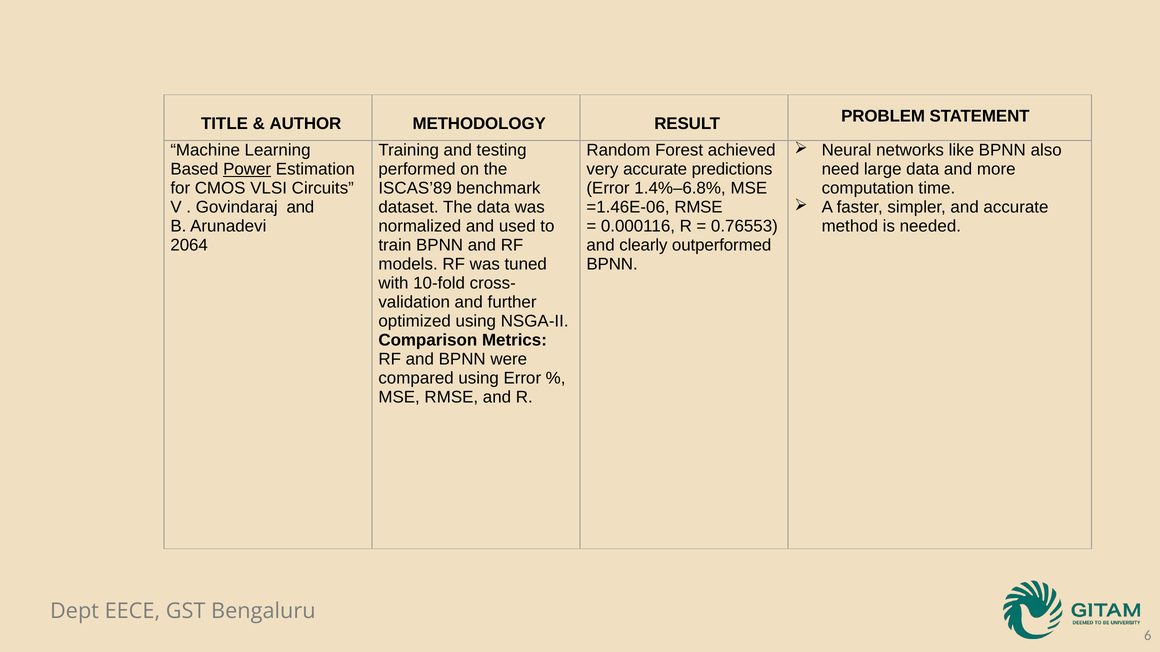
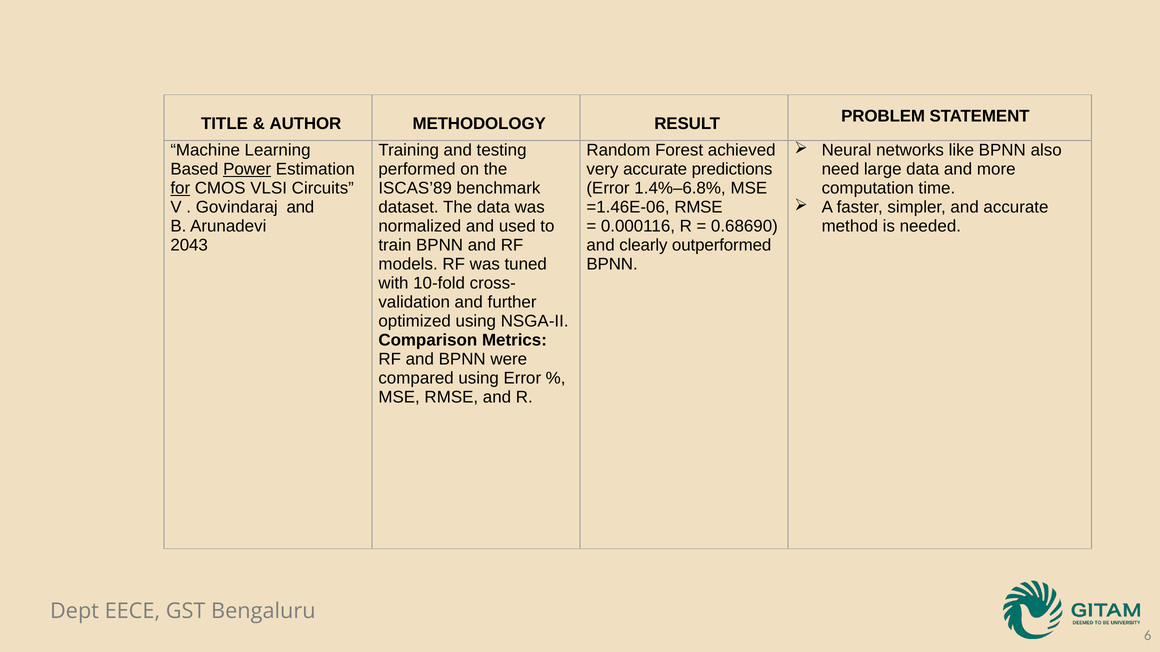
for underline: none -> present (180, 188)
0.76553: 0.76553 -> 0.68690 (744, 226)
2064: 2064 -> 2043 (189, 245)
